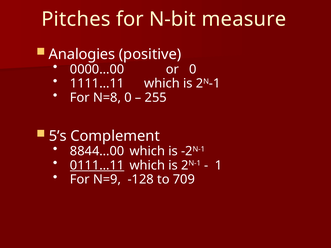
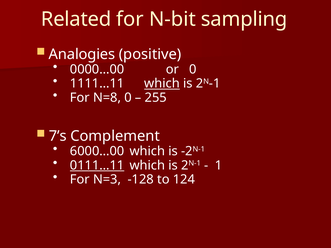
Pitches: Pitches -> Related (76, 19)
measure: measure -> sampling (244, 19)
which underline: none -> present (162, 84)
5’s: 5’s -> 7’s (58, 136)
8844…00: 8844…00 -> 6000…00 (97, 151)
N=9: N=9 -> N=3 (107, 180)
709: 709 -> 124 (184, 180)
